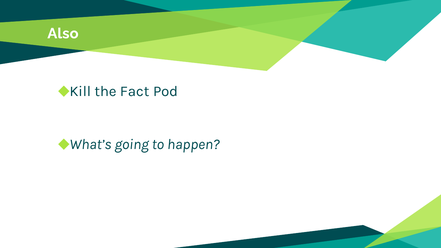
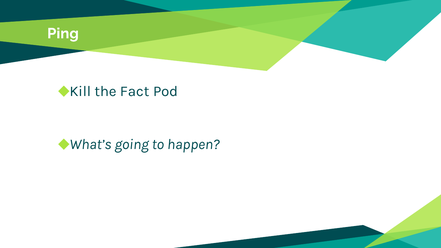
Also: Also -> Ping (63, 33)
